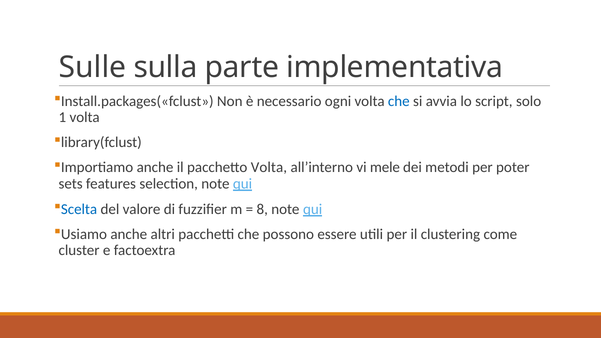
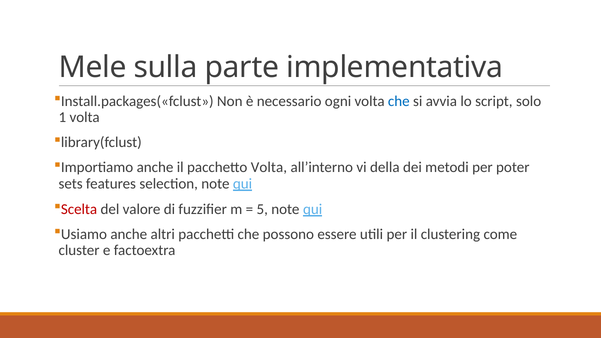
Sulle: Sulle -> Mele (93, 67)
mele: mele -> della (385, 167)
Scelta colour: blue -> red (79, 209)
8: 8 -> 5 (262, 209)
